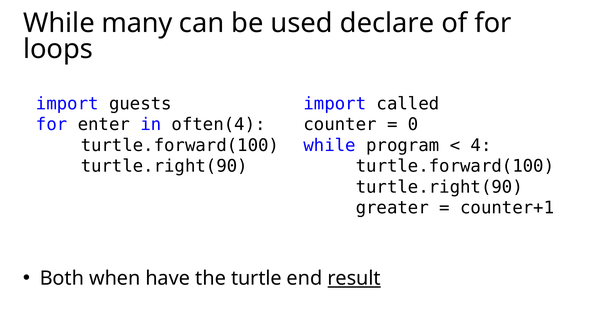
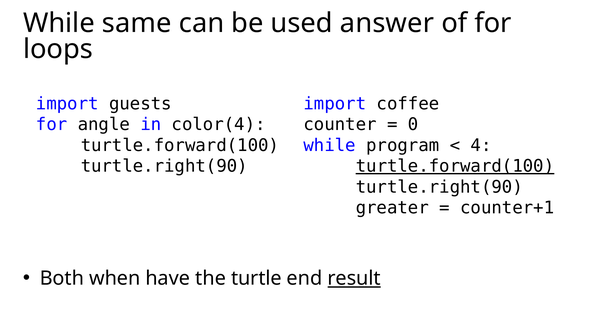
many: many -> same (137, 23)
declare: declare -> answer (387, 23)
called: called -> coffee (408, 104)
enter: enter -> angle (104, 125)
often(4: often(4 -> color(4 (219, 125)
turtle.forward(100 underline: none -> present (455, 166)
